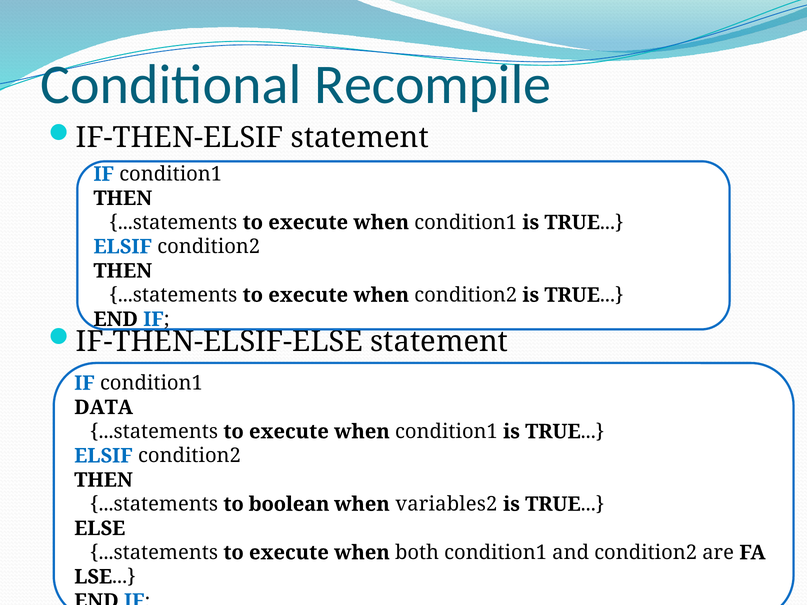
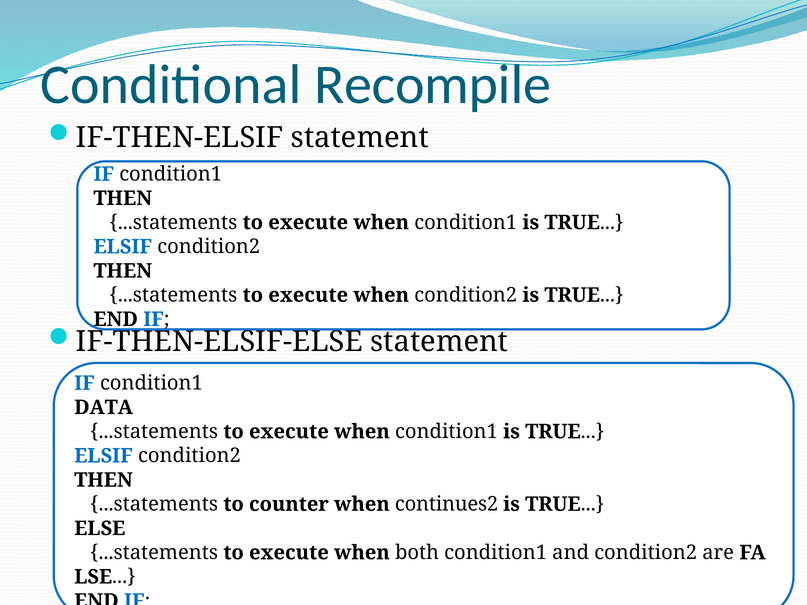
boolean: boolean -> counter (289, 504)
variables2: variables2 -> continues2 (447, 504)
